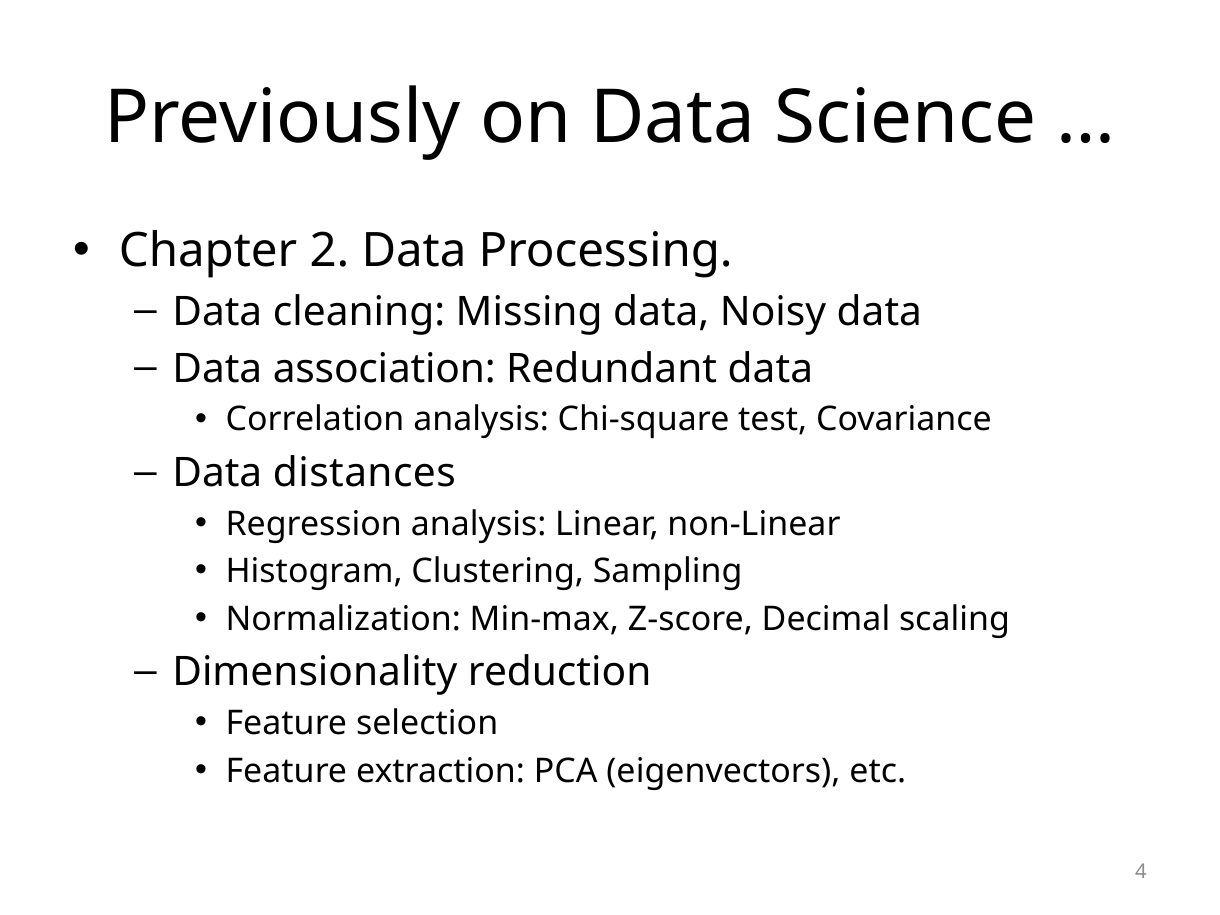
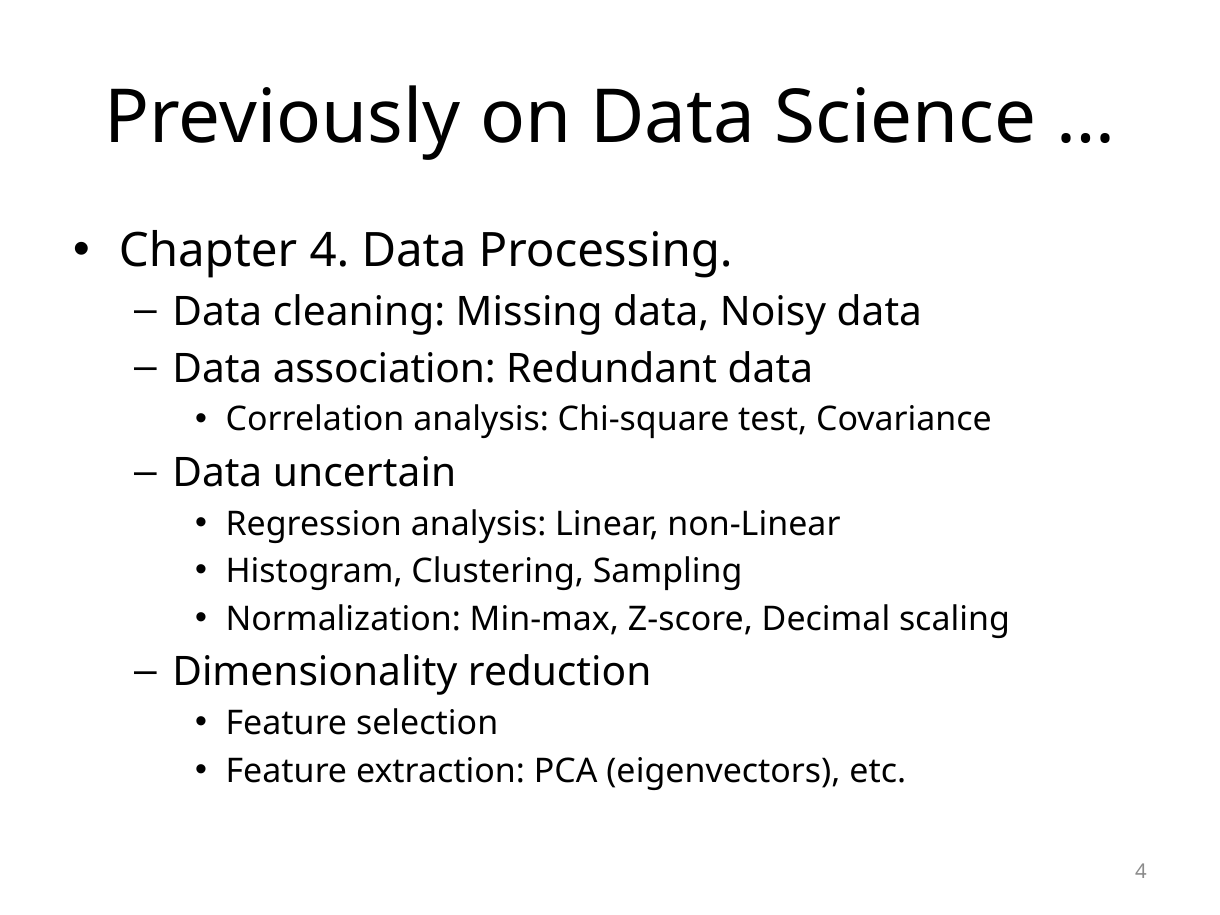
Chapter 2: 2 -> 4 (329, 251)
distances: distances -> uncertain (365, 473)
